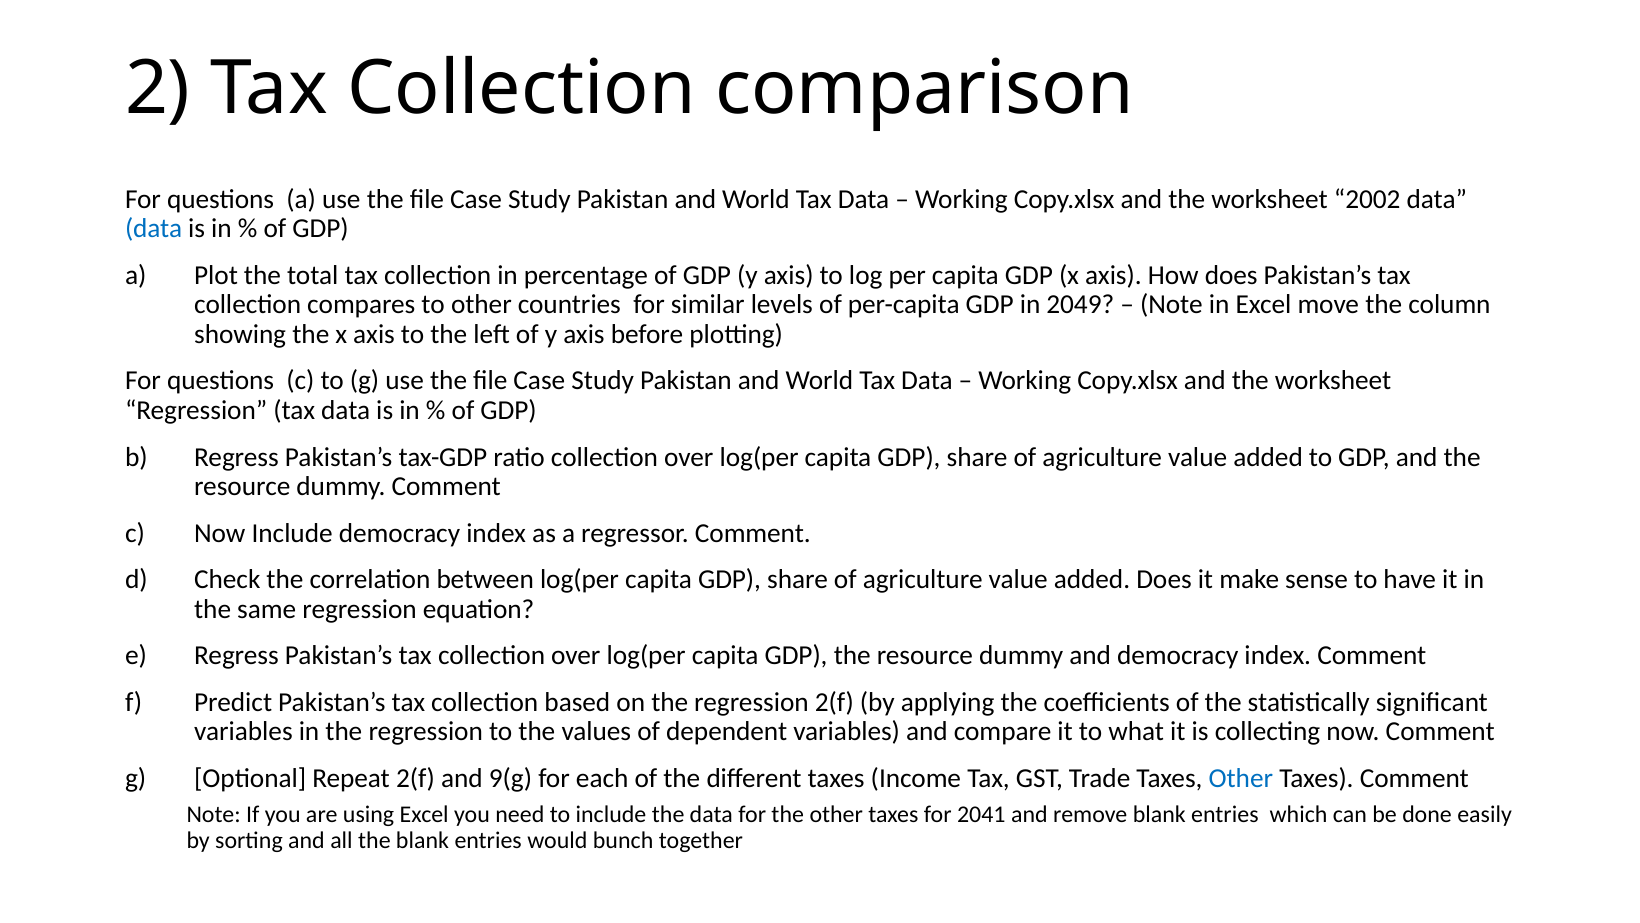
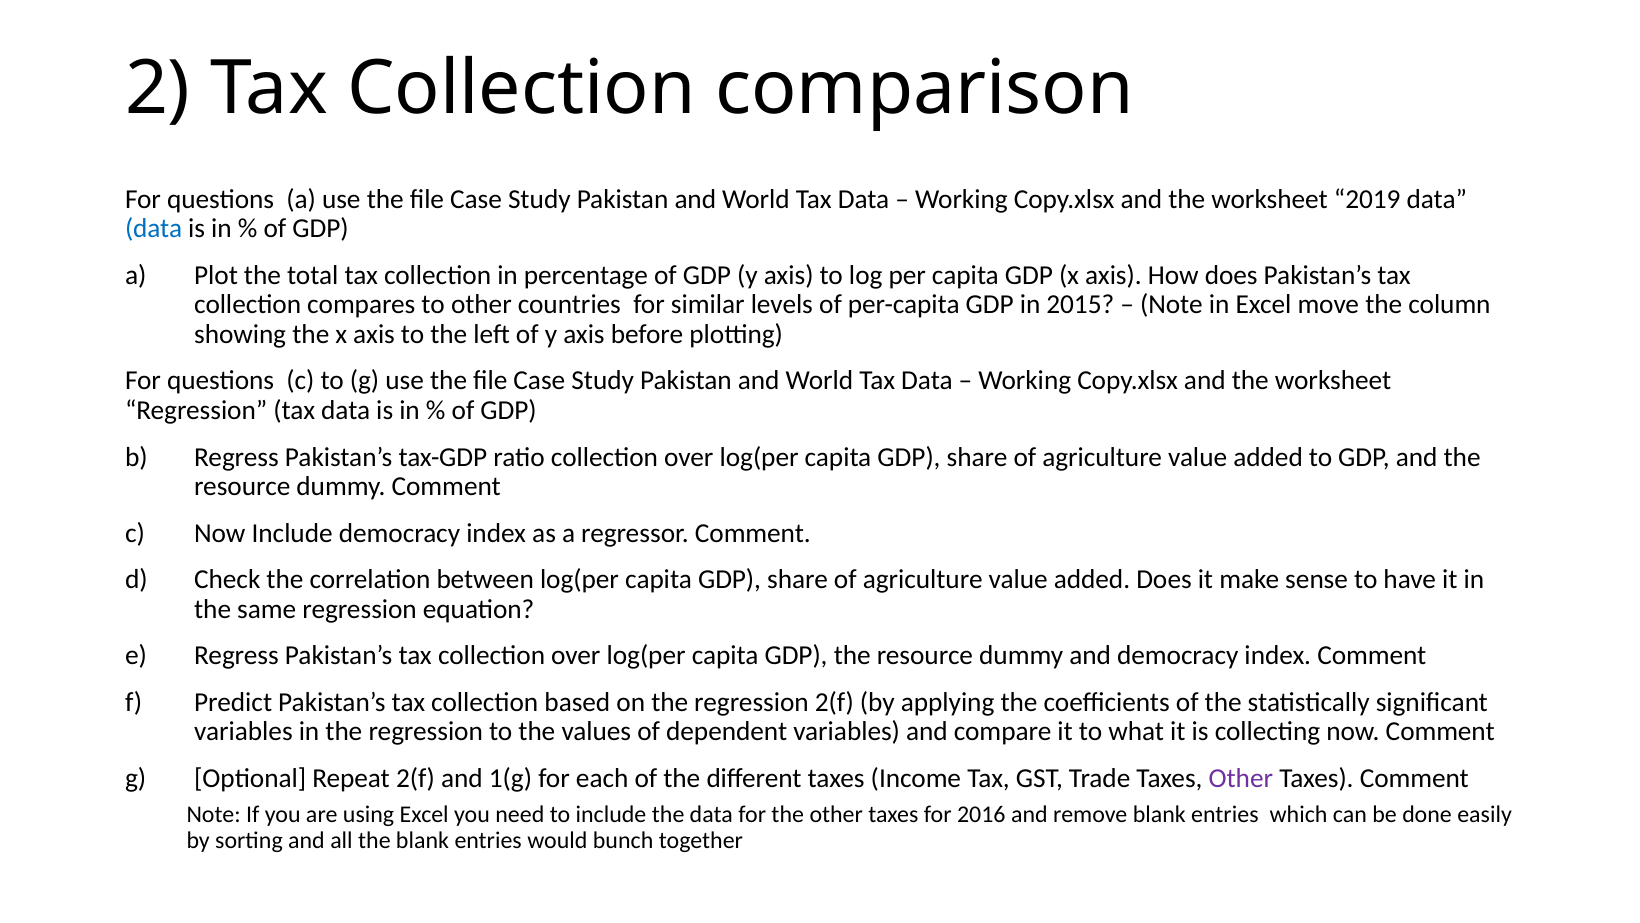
2002: 2002 -> 2019 (1367, 199)
2049: 2049 -> 2015 (1080, 305)
9(g: 9(g -> 1(g (510, 778)
Other colour: blue -> purple (1241, 778)
2041: 2041 -> 2016 (981, 814)
